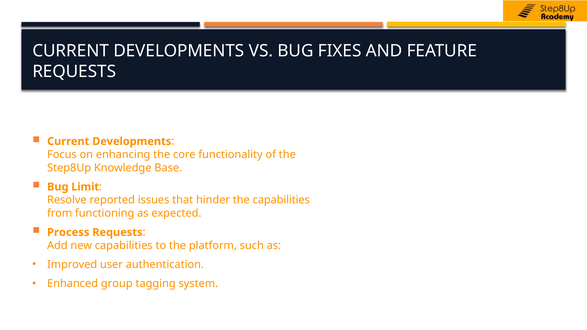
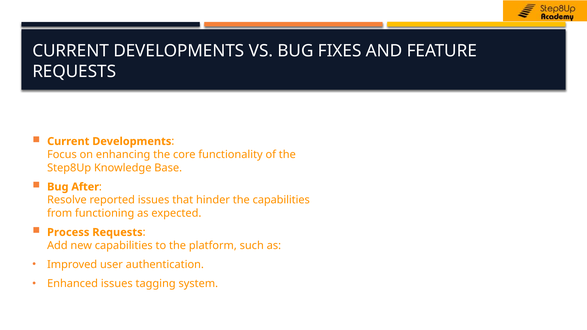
Limit: Limit -> After (85, 187)
Enhanced group: group -> issues (117, 284)
